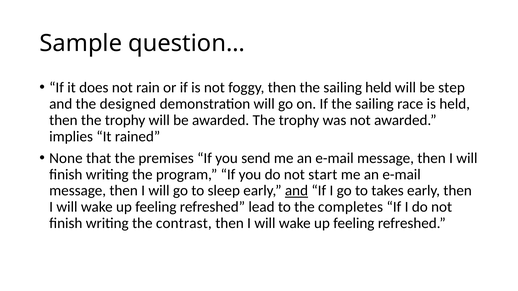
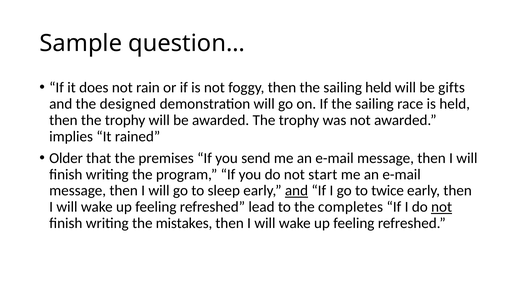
step: step -> gifts (452, 88)
None: None -> Older (66, 158)
takes: takes -> twice (388, 191)
not underline: none -> present (442, 207)
contrast: contrast -> mistakes (184, 224)
